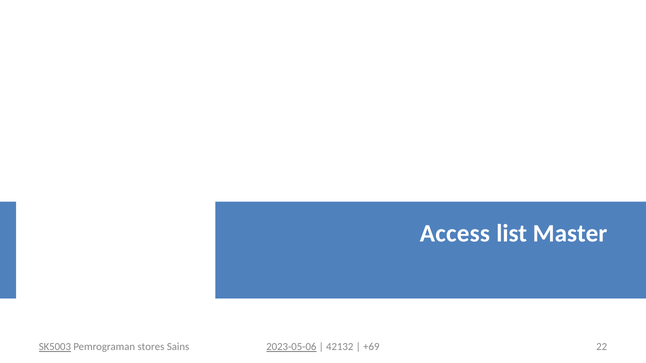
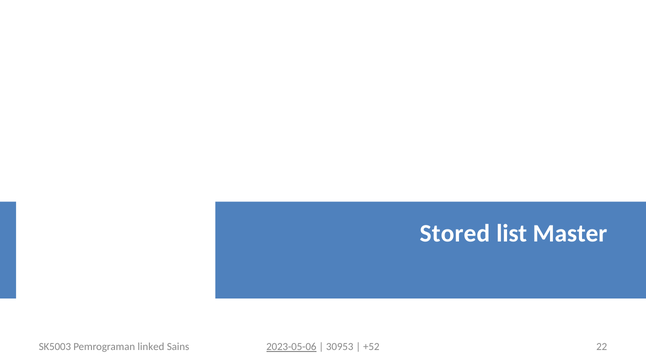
Access: Access -> Stored (455, 234)
SK5003 underline: present -> none (55, 347)
stores: stores -> linked (151, 347)
42132: 42132 -> 30953 (340, 347)
+69: +69 -> +52 (371, 347)
